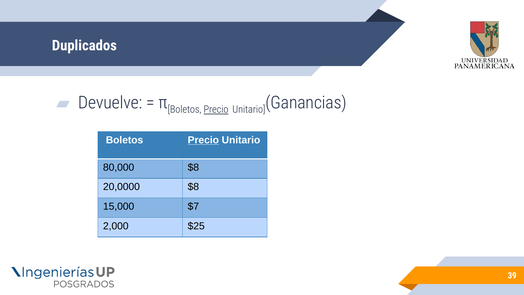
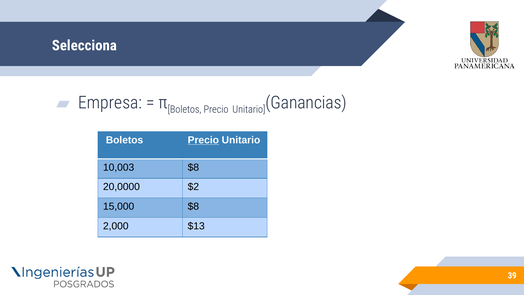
Duplicados: Duplicados -> Selecciona (84, 45)
Devuelve: Devuelve -> Empresa (110, 103)
Precio underline: present -> none (216, 109)
80,000: 80,000 -> 10,003 (119, 167)
20,0000 $8: $8 -> $2 (193, 187)
15,000 $7: $7 -> $8 (193, 206)
$25: $25 -> $13 (196, 226)
